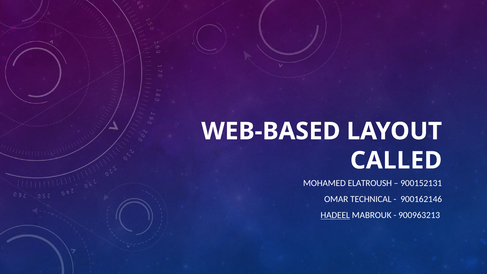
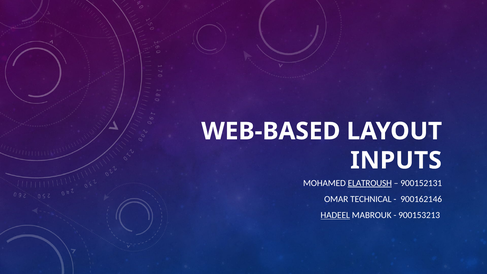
CALLED: CALLED -> INPUTS (396, 160)
ELATROUSH underline: none -> present (370, 183)
900963213: 900963213 -> 900153213 (419, 215)
